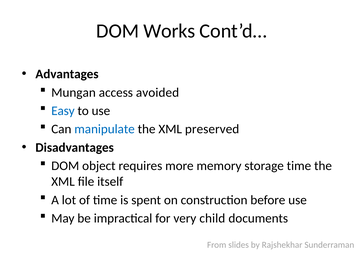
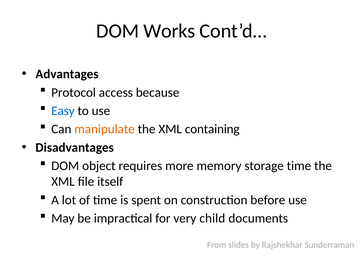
Mungan: Mungan -> Protocol (74, 93)
avoided: avoided -> because (158, 93)
manipulate colour: blue -> orange (105, 129)
preserved: preserved -> containing (212, 129)
